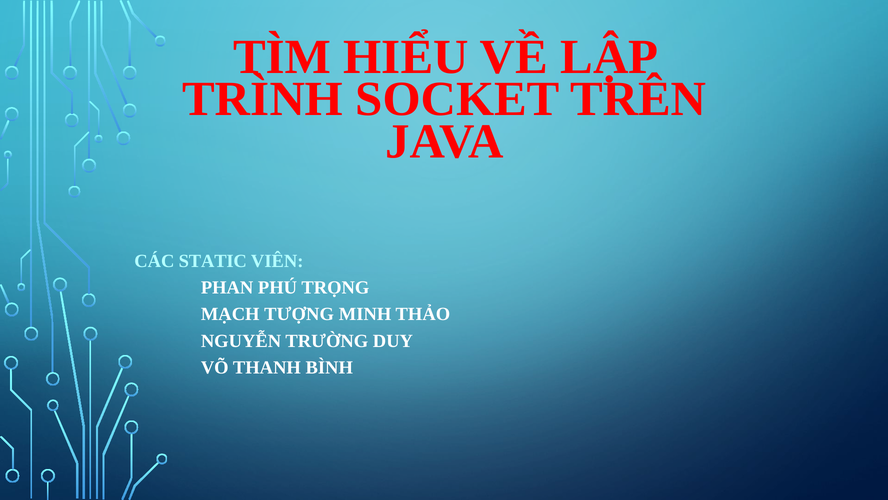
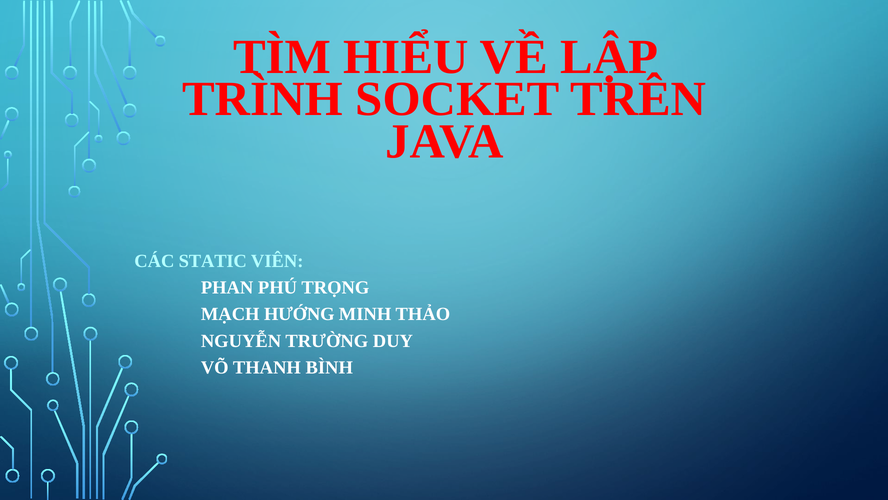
TƯỢNG: TƯỢNG -> HƯỚNG (299, 314)
